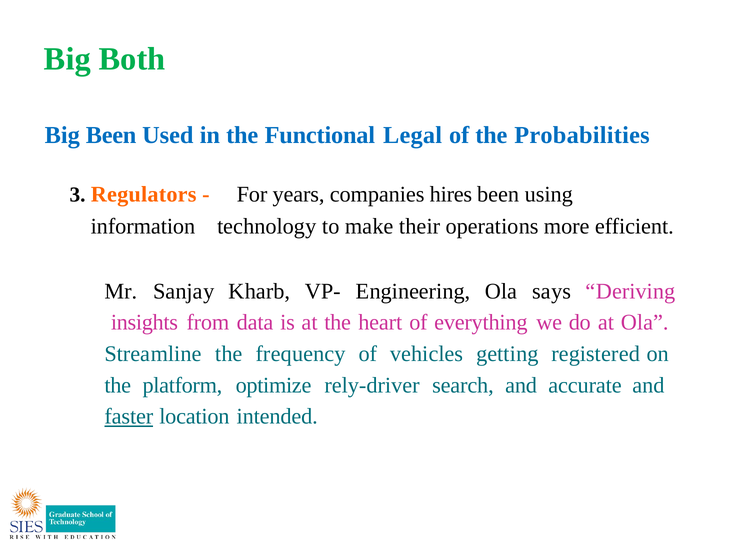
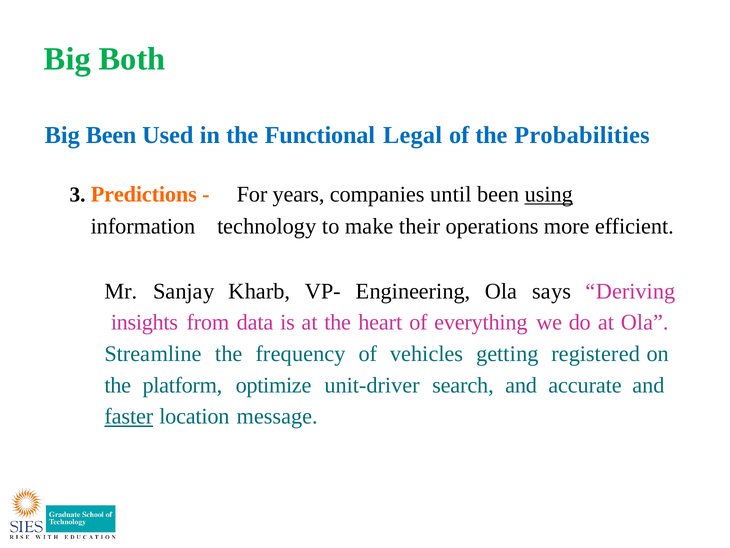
Regulators: Regulators -> Predictions (144, 194)
hires: hires -> until (451, 194)
using underline: none -> present (549, 194)
rely-driver: rely-driver -> unit-driver (372, 385)
intended: intended -> message (277, 416)
